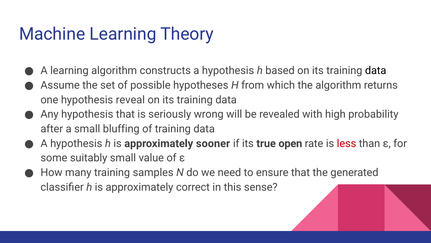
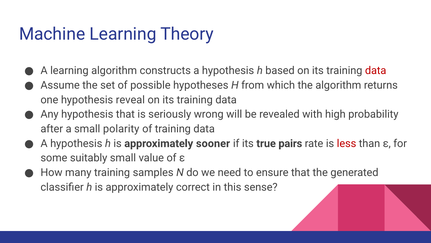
data colour: black -> red (376, 71)
bluffing: bluffing -> polarity (121, 129)
open: open -> pairs (290, 143)
